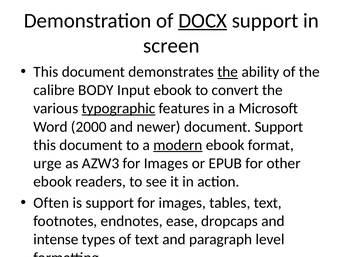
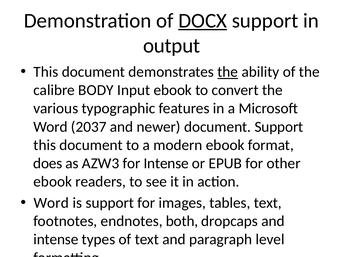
screen: screen -> output (172, 46)
typographic underline: present -> none (118, 109)
2000: 2000 -> 2037 (89, 127)
modern underline: present -> none (178, 145)
urge: urge -> does (48, 163)
AZW3 for Images: Images -> Intense (166, 163)
Often: Often -> Word (51, 203)
ease: ease -> both (182, 221)
